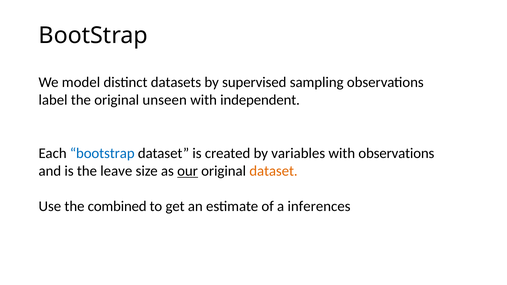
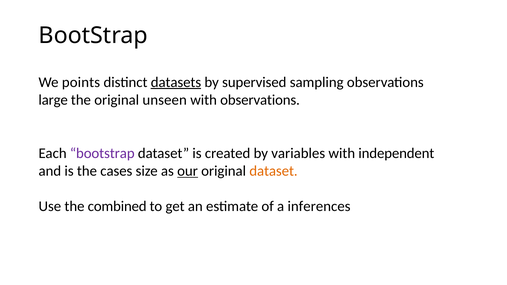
model: model -> points (81, 82)
datasets underline: none -> present (176, 82)
label: label -> large (53, 100)
with independent: independent -> observations (260, 100)
bootstrap colour: blue -> purple (102, 153)
with observations: observations -> independent (396, 153)
leave: leave -> cases (116, 171)
